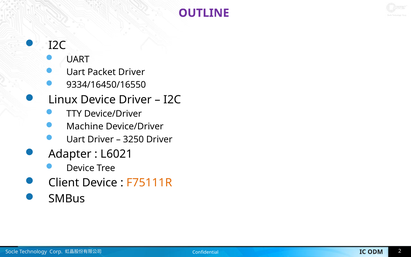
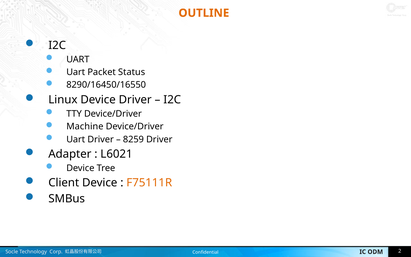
OUTLINE colour: purple -> orange (204, 13)
Packet Driver: Driver -> Status (132, 72)
9334/16450/16550: 9334/16450/16550 -> 8290/16450/16550 (106, 85)
3250: 3250 -> 8259 (133, 139)
